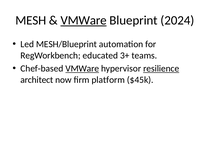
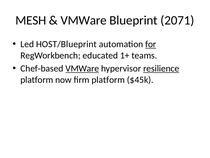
VMWare underline: present -> none (84, 20)
2024: 2024 -> 2071 (177, 20)
MESH/Blueprint: MESH/Blueprint -> HOST/Blueprint (66, 44)
for underline: none -> present (151, 44)
3+: 3+ -> 1+ (125, 55)
architect: architect -> platform (37, 80)
